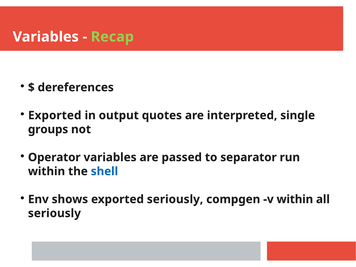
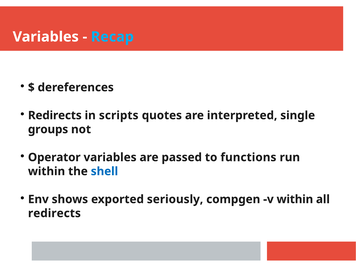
Recap colour: light green -> light blue (112, 37)
Exported: Exported -> Redirects (55, 115)
output: output -> scripts (119, 115)
separator: separator -> functions (248, 157)
seriously: seriously -> redirects (54, 213)
